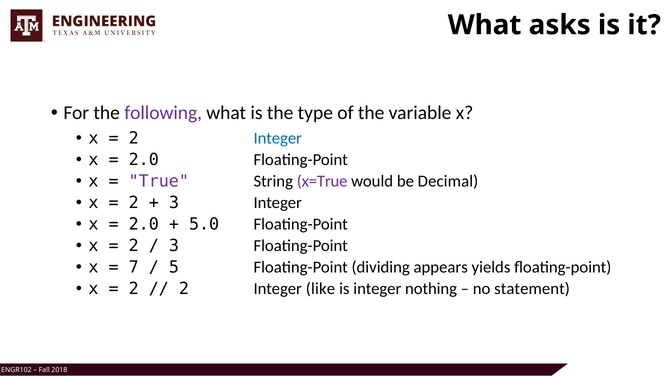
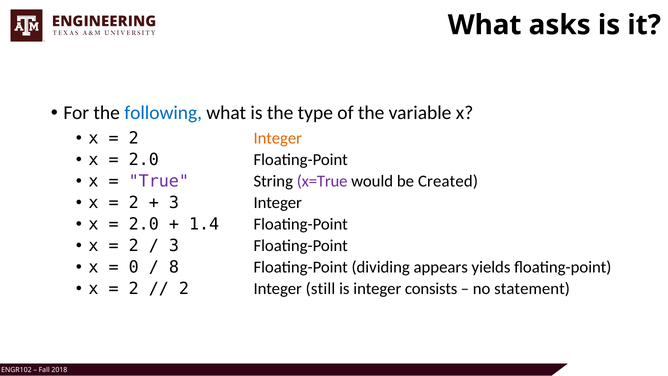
following colour: purple -> blue (163, 113)
Integer colour: blue -> orange (278, 138)
Decimal: Decimal -> Created (448, 181)
5.0: 5.0 -> 1.4 (204, 224)
7: 7 -> 0 (134, 267)
5: 5 -> 8 (174, 267)
like: like -> still (320, 289)
nothing: nothing -> consists (431, 289)
